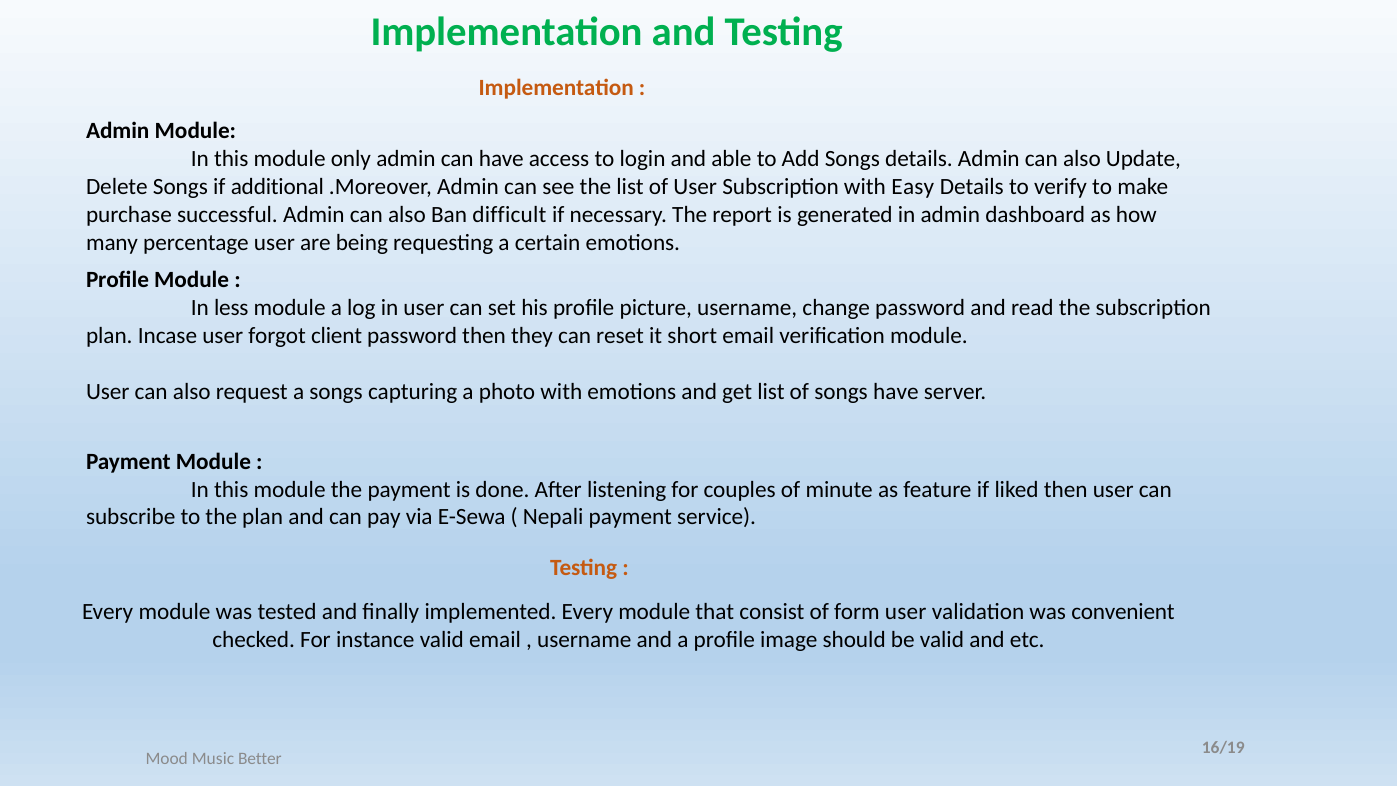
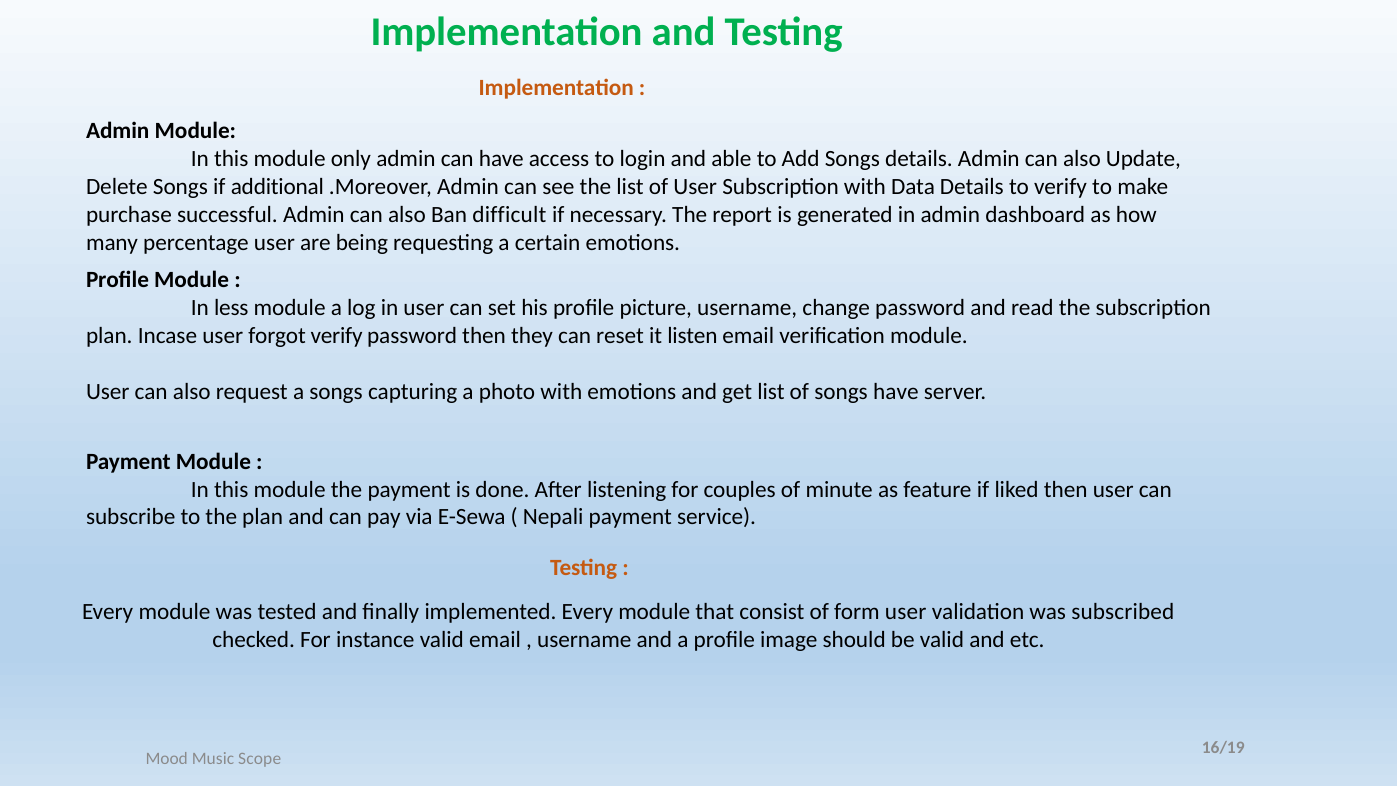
Easy: Easy -> Data (913, 187)
forgot client: client -> verify (337, 335)
short: short -> listen (692, 335)
convenient: convenient -> subscribed (1123, 612)
Better: Better -> Scope (260, 759)
